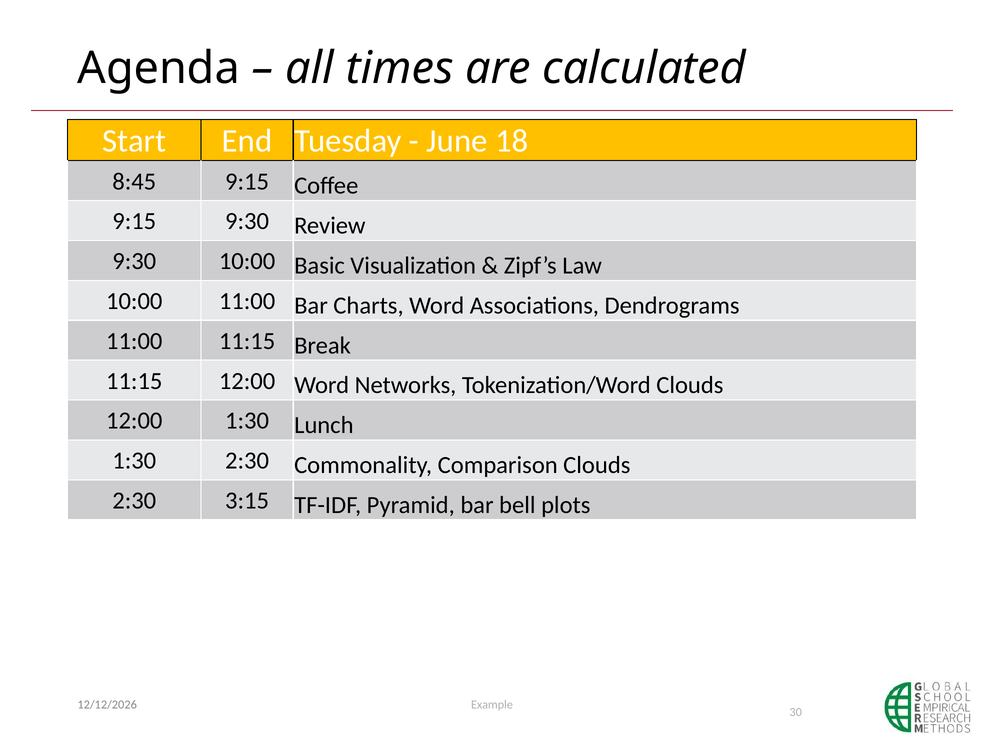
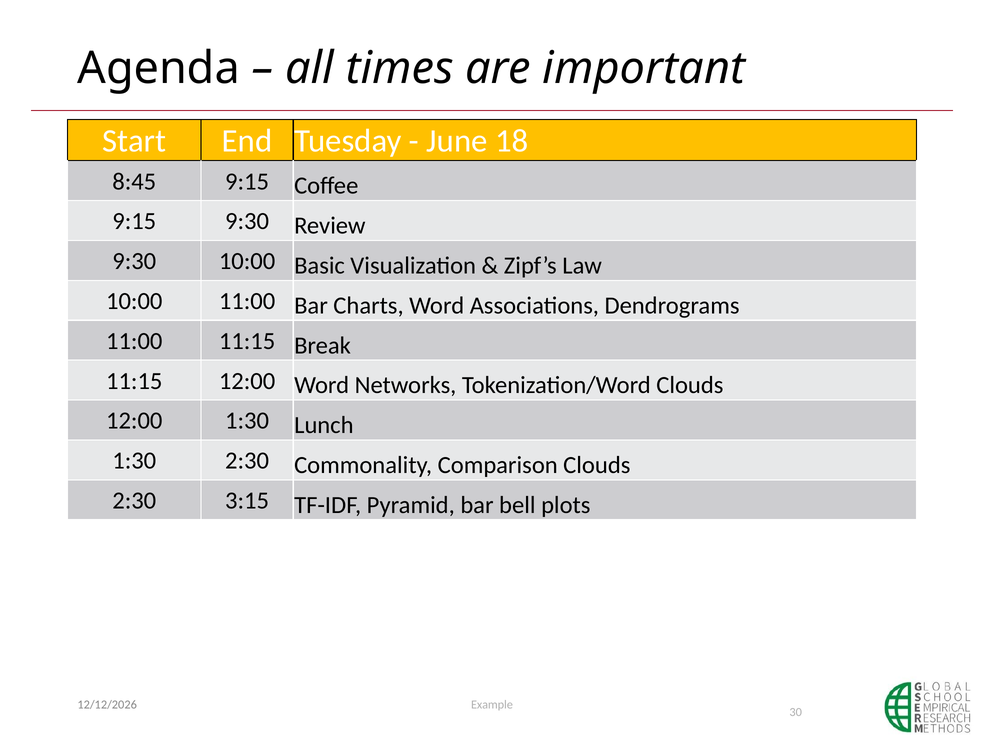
calculated: calculated -> important (644, 68)
